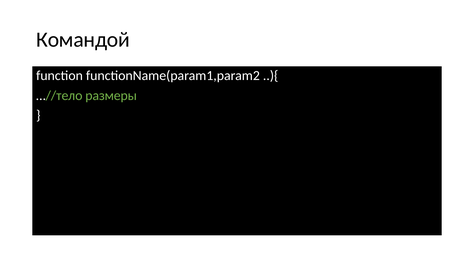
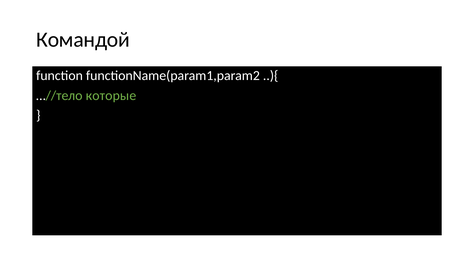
размеры: размеры -> которые (111, 96)
